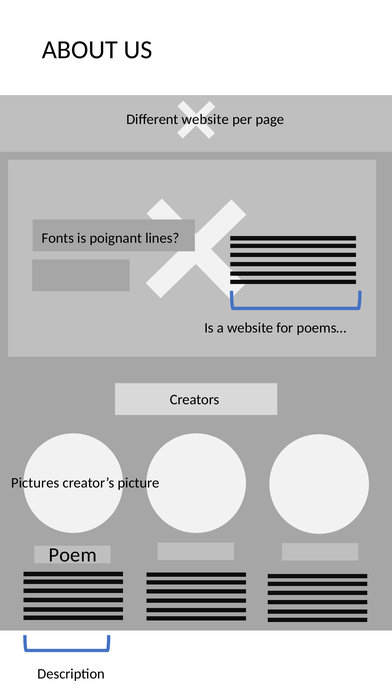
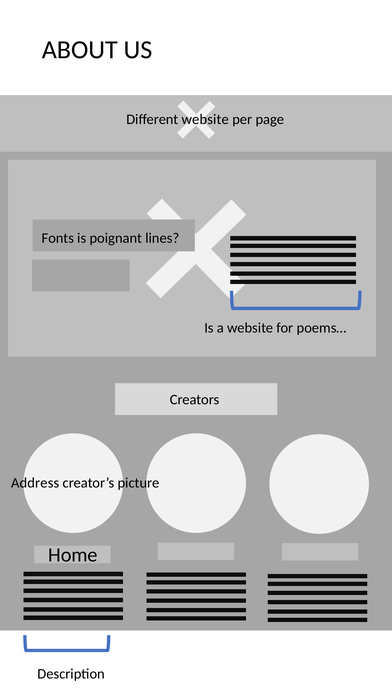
Pictures: Pictures -> Address (35, 483)
Poem: Poem -> Home (73, 555)
